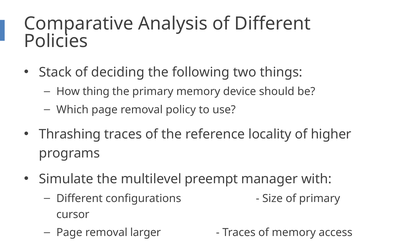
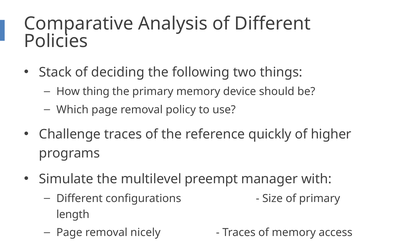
Thrashing: Thrashing -> Challenge (70, 134)
locality: locality -> quickly (270, 134)
cursor: cursor -> length (73, 215)
larger: larger -> nicely (145, 233)
